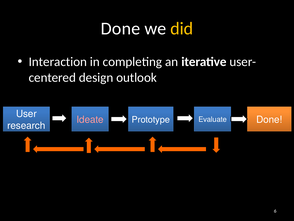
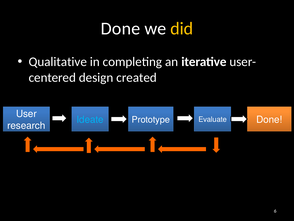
Interaction: Interaction -> Qualitative (58, 62)
outlook: outlook -> created (137, 77)
Ideate colour: pink -> light blue (90, 119)
